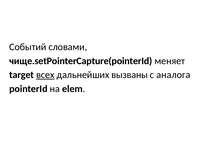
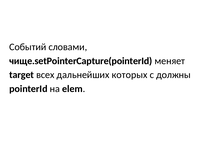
всех underline: present -> none (45, 75)
вызваны: вызваны -> которых (130, 75)
аналога: аналога -> должны (173, 75)
